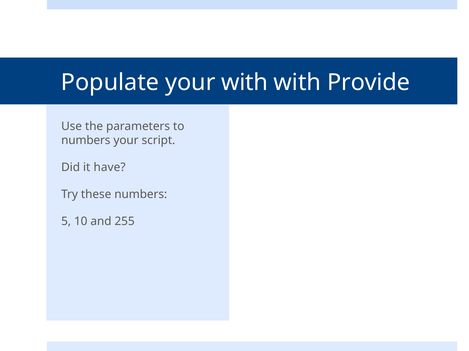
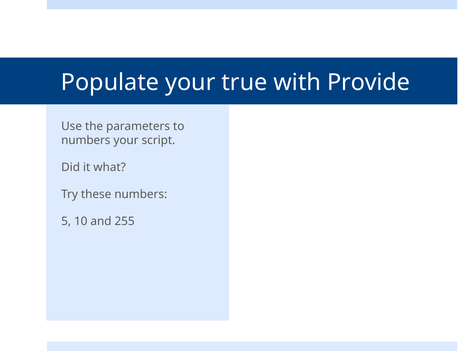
your with: with -> true (244, 83)
have: have -> what (110, 168)
